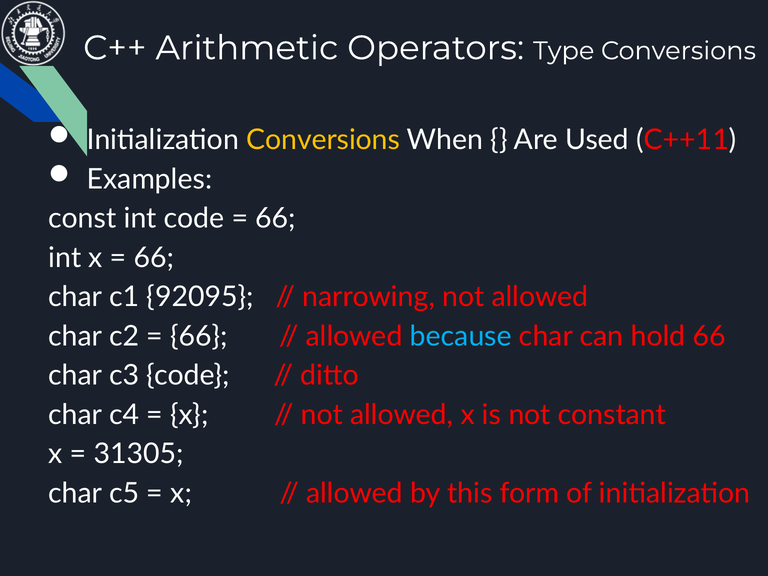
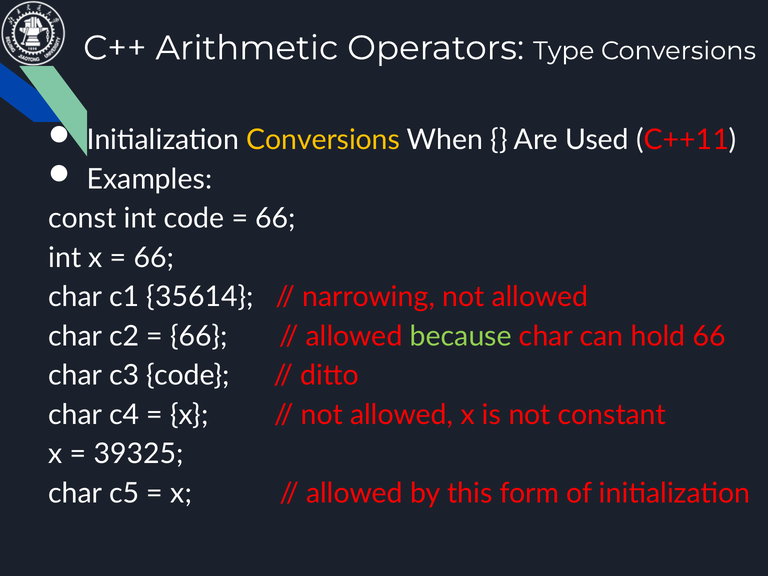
92095: 92095 -> 35614 (200, 297)
because colour: light blue -> light green (461, 336)
31305: 31305 -> 39325 (139, 454)
